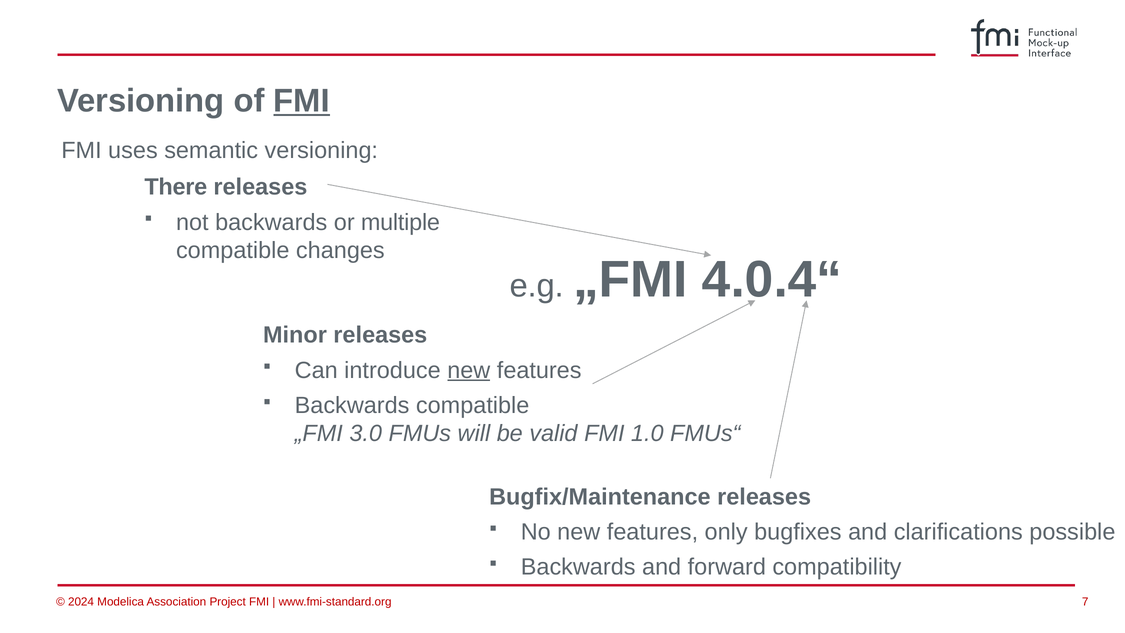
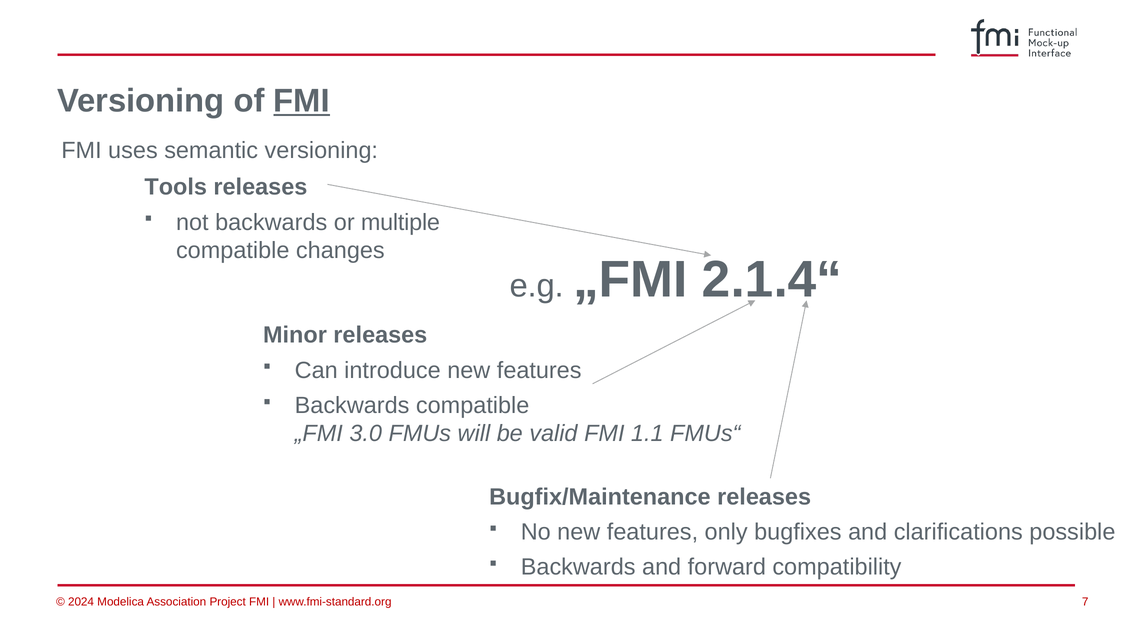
There: There -> Tools (176, 187)
4.0.4“: 4.0.4“ -> 2.1.4“ (772, 280)
new underline: present -> none (469, 370)
1.0: 1.0 -> 1.1 (647, 433)
